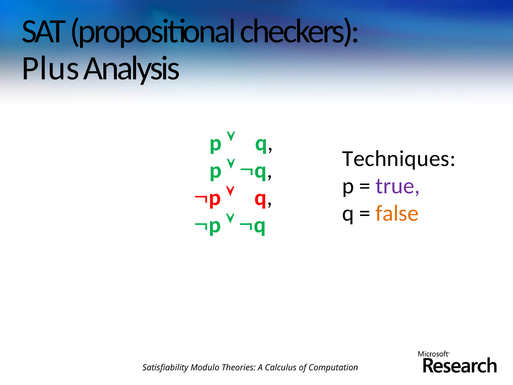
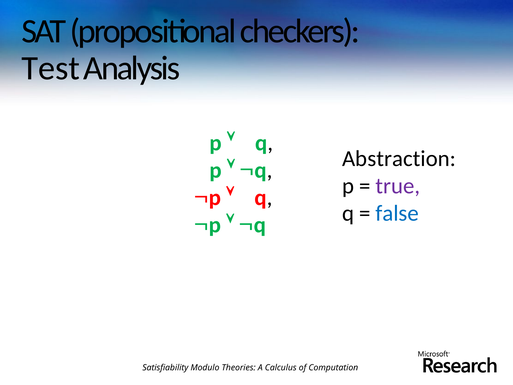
Plus: Plus -> Test (51, 68)
Techniques: Techniques -> Abstraction (399, 158)
false colour: orange -> blue (397, 213)
